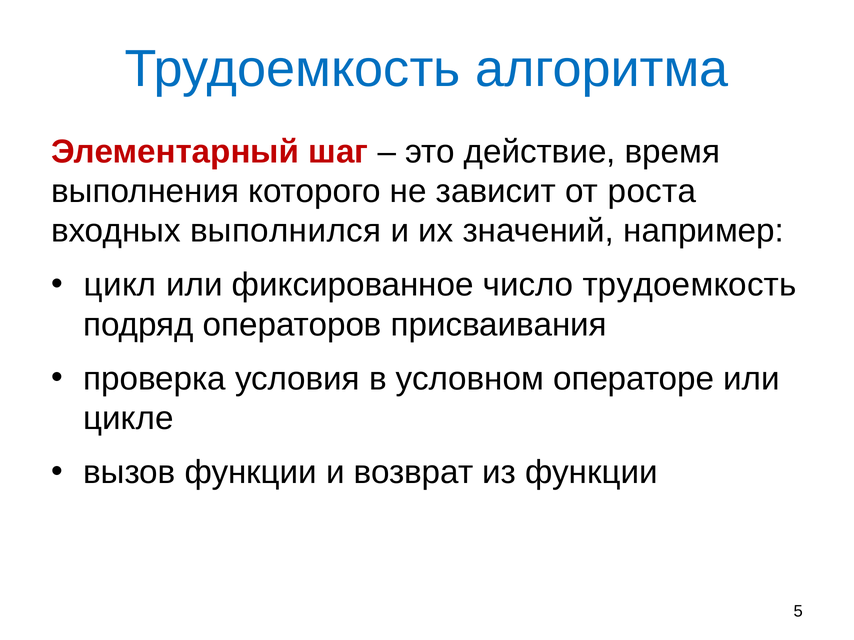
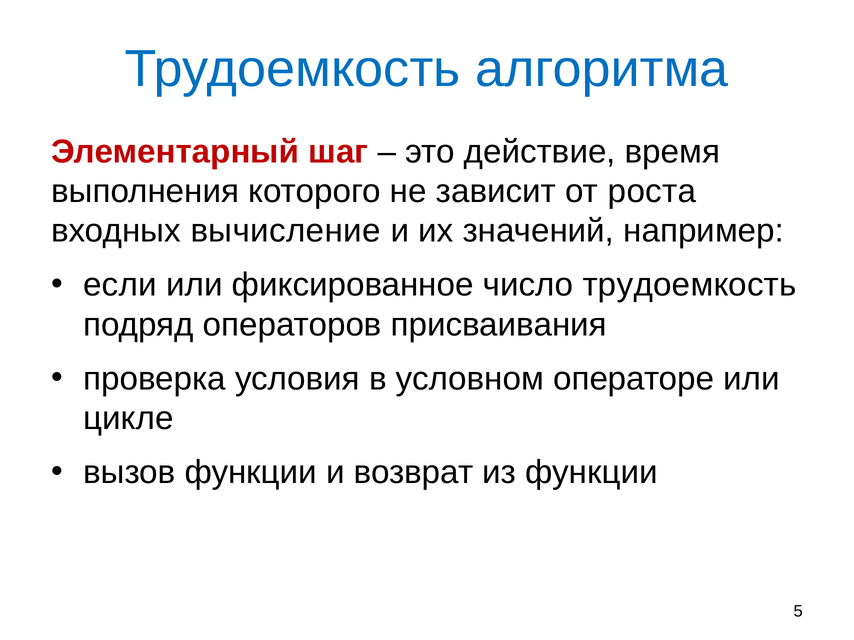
выполнился: выполнился -> вычисление (286, 231)
цикл: цикл -> если (120, 285)
